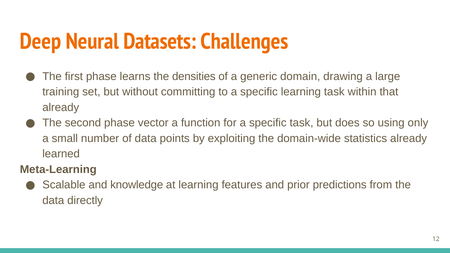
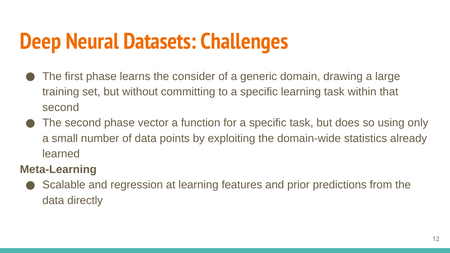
densities: densities -> consider (194, 76)
already: already -> second (61, 107)
knowledge: knowledge -> regression (137, 185)
